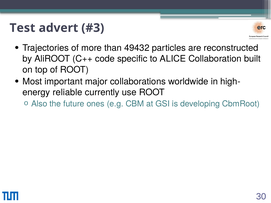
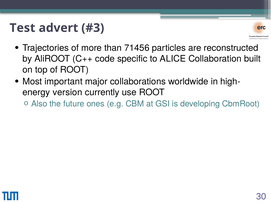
49432: 49432 -> 71456 (137, 48)
reliable: reliable -> version (67, 93)
